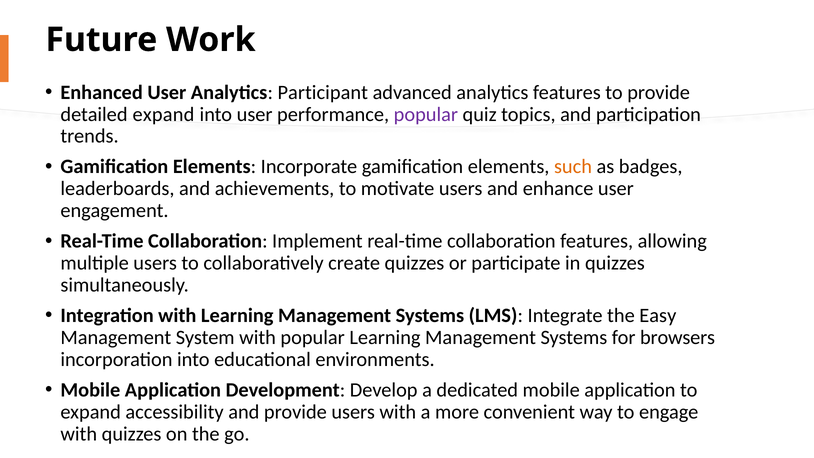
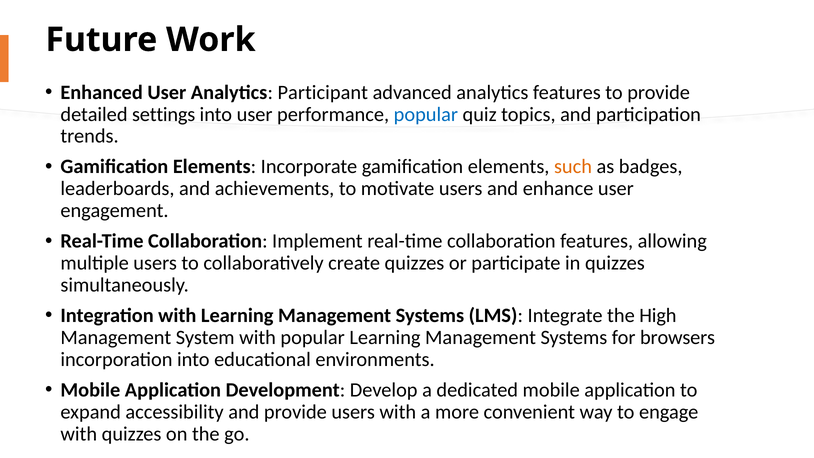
detailed expand: expand -> settings (164, 114)
popular colour: purple -> blue (426, 114)
Easy: Easy -> High (658, 315)
